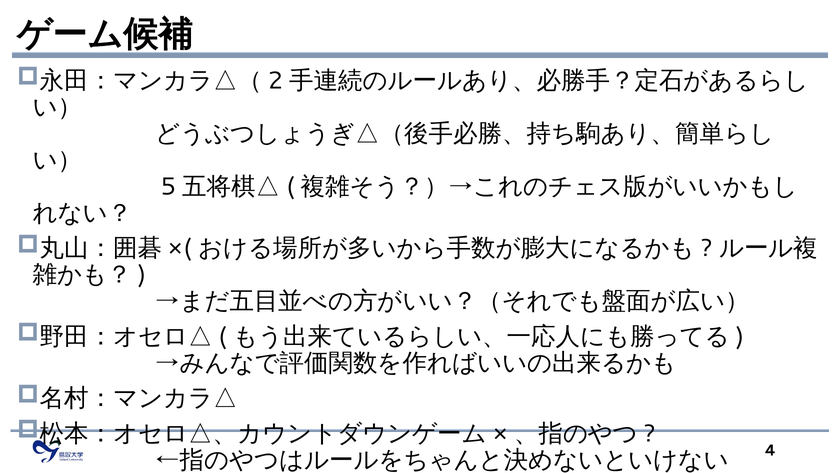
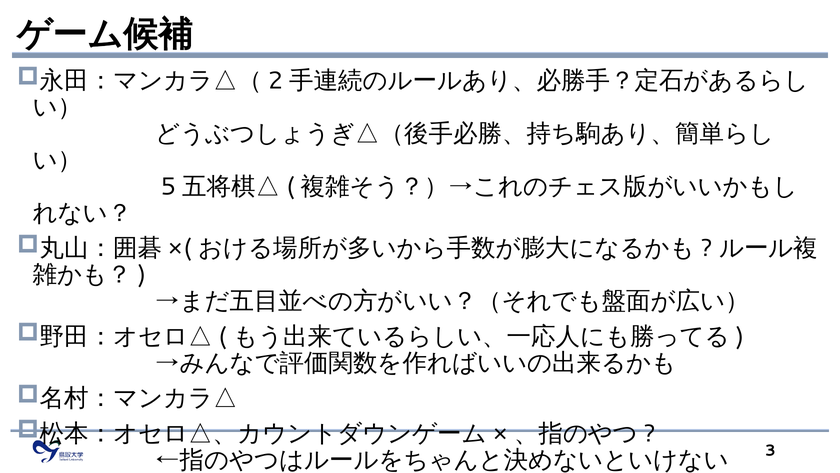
4: 4 -> 3 (770, 450)
